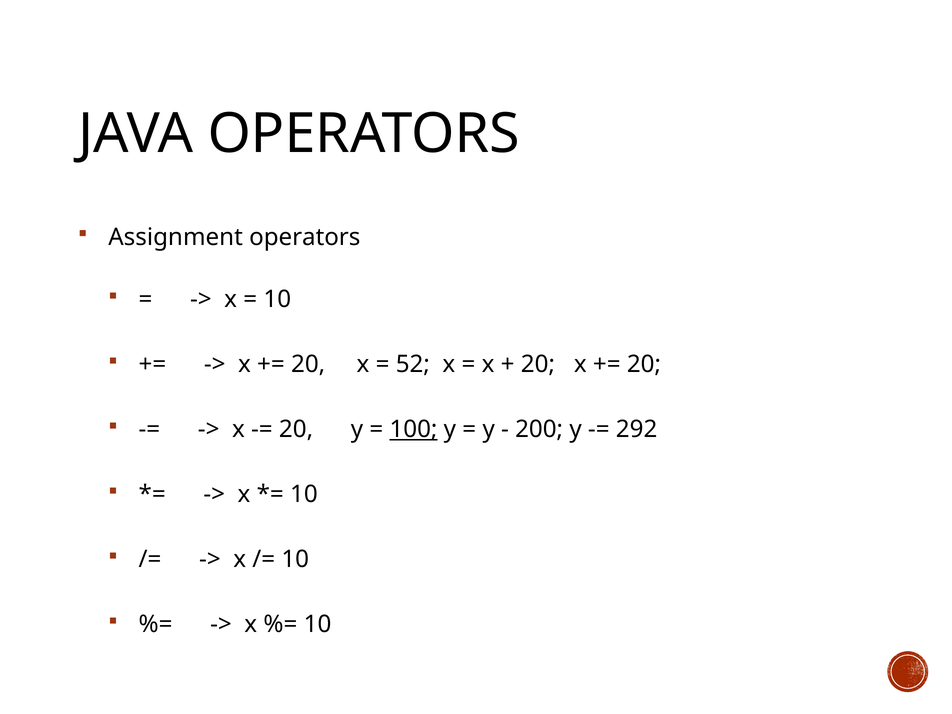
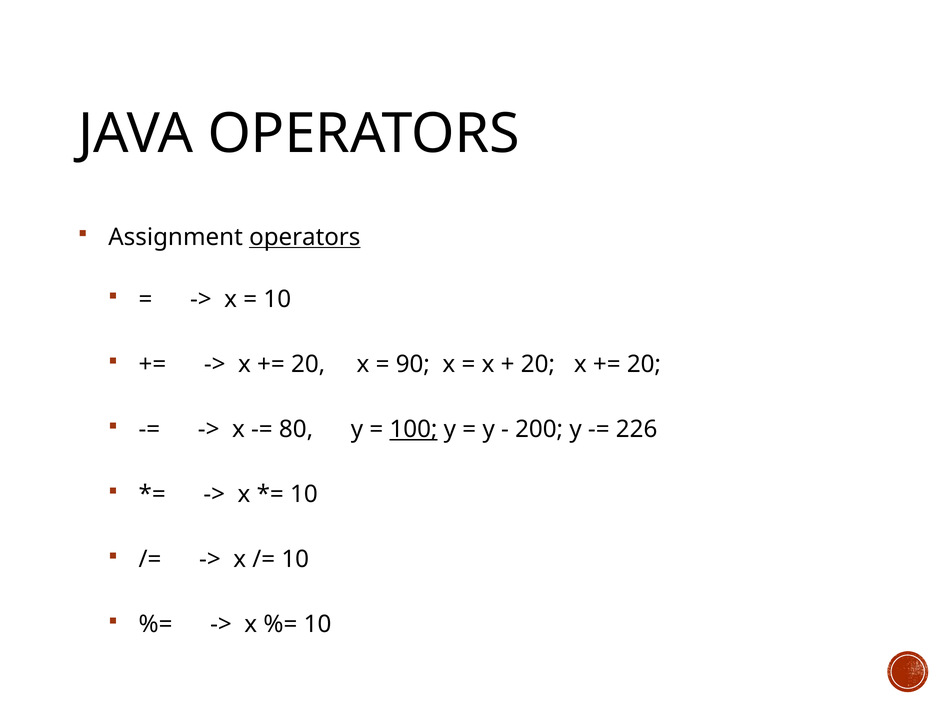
operators underline: none -> present (305, 237)
52: 52 -> 90 (413, 364)
20: 20 -> 80 (296, 429)
292: 292 -> 226 (637, 429)
